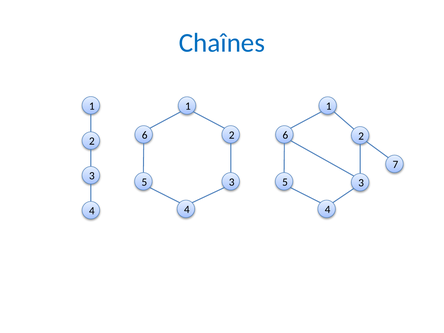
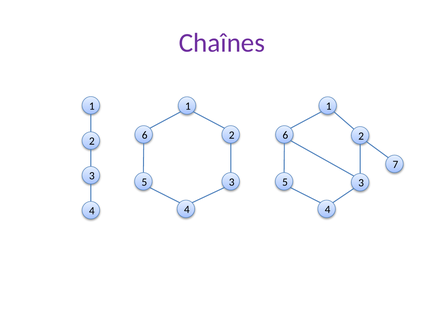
Chaînes colour: blue -> purple (222, 43)
